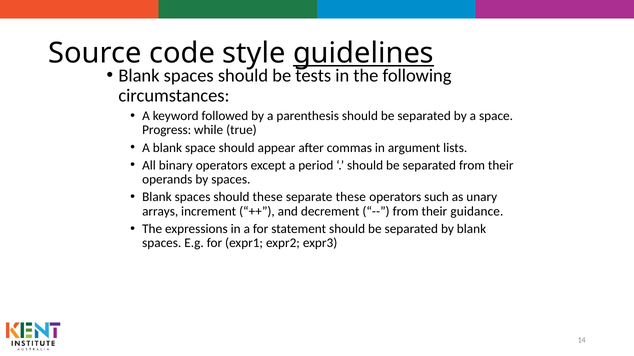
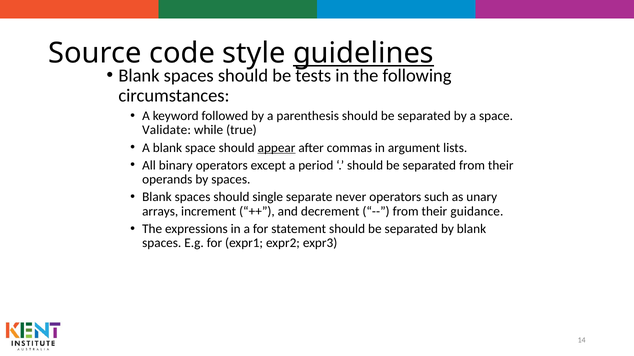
Progress: Progress -> Validate (167, 130)
appear underline: none -> present (277, 148)
should these: these -> single (268, 197)
separate these: these -> never (351, 197)
